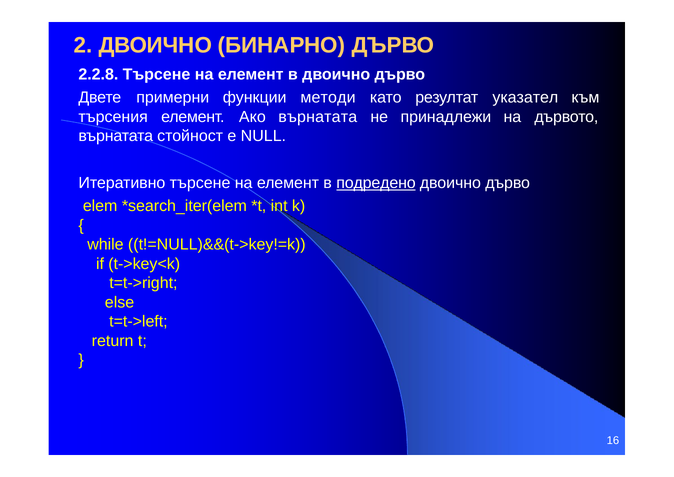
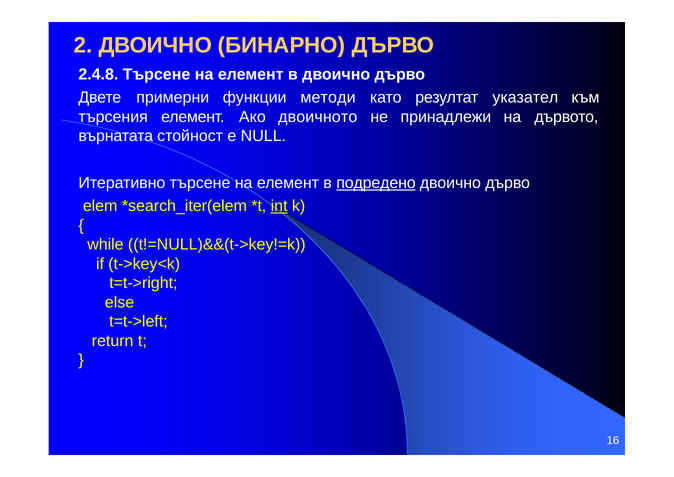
2.2.8: 2.2.8 -> 2.4.8 (98, 74)
Ако върнатата: върнатата -> двоичното (318, 117)
int underline: none -> present (279, 206)
